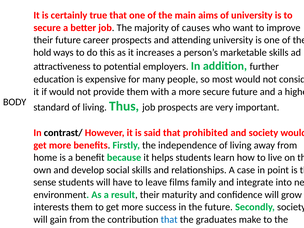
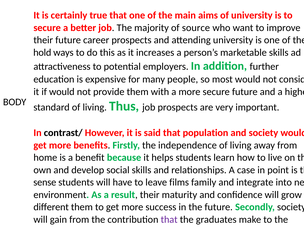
causes: causes -> source (196, 28)
prohibited: prohibited -> population (205, 133)
interests: interests -> different (51, 207)
that colour: blue -> purple (169, 219)
